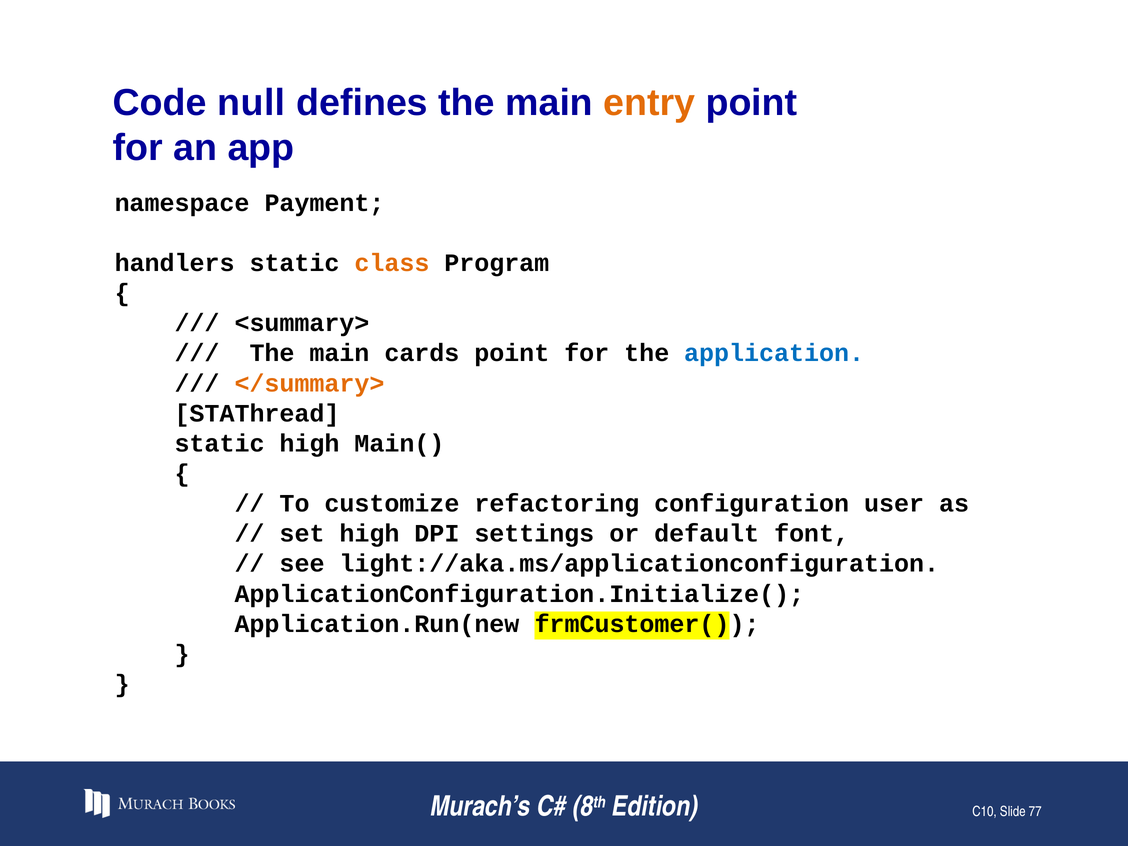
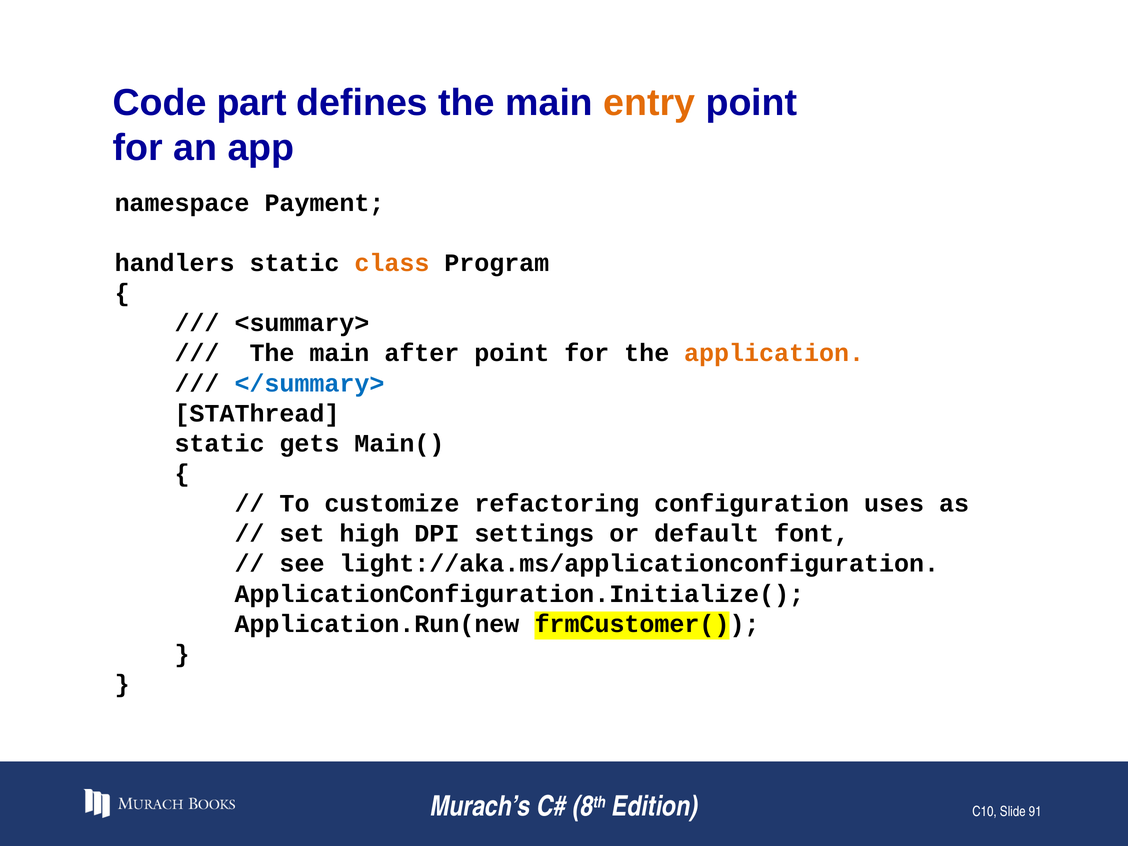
null: null -> part (252, 103)
cards: cards -> after (422, 353)
application colour: blue -> orange (774, 353)
</summary> colour: orange -> blue (309, 383)
static high: high -> gets (309, 443)
user: user -> uses (894, 504)
77: 77 -> 91 (1035, 812)
